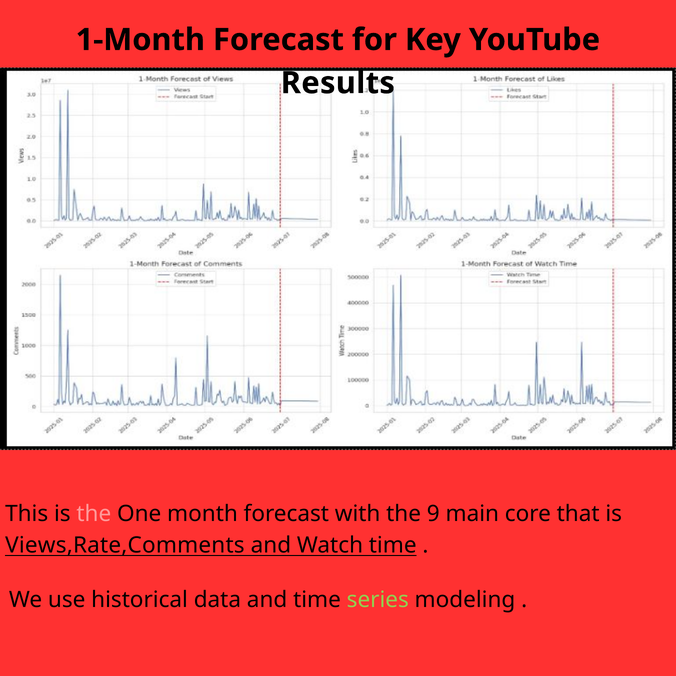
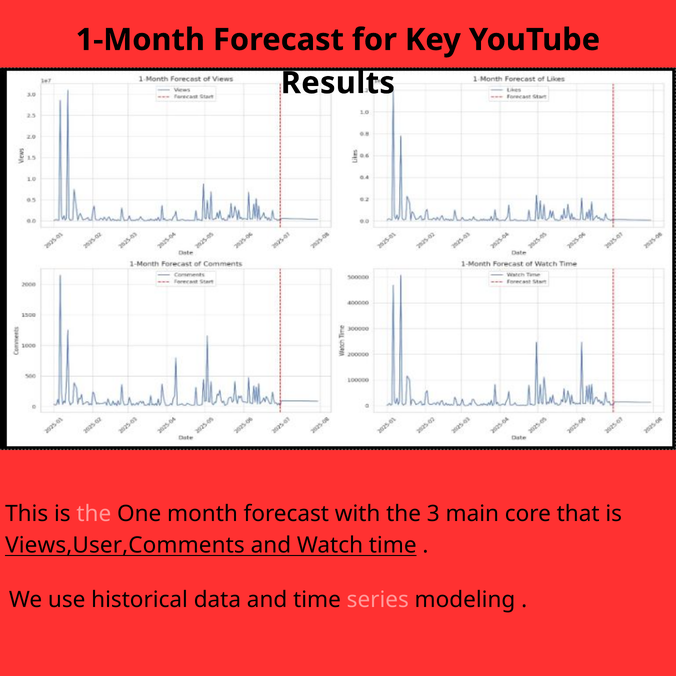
9: 9 -> 3 (433, 514)
Views,Rate,Comments: Views,Rate,Comments -> Views,User,Comments (125, 545)
series colour: light green -> pink (378, 600)
